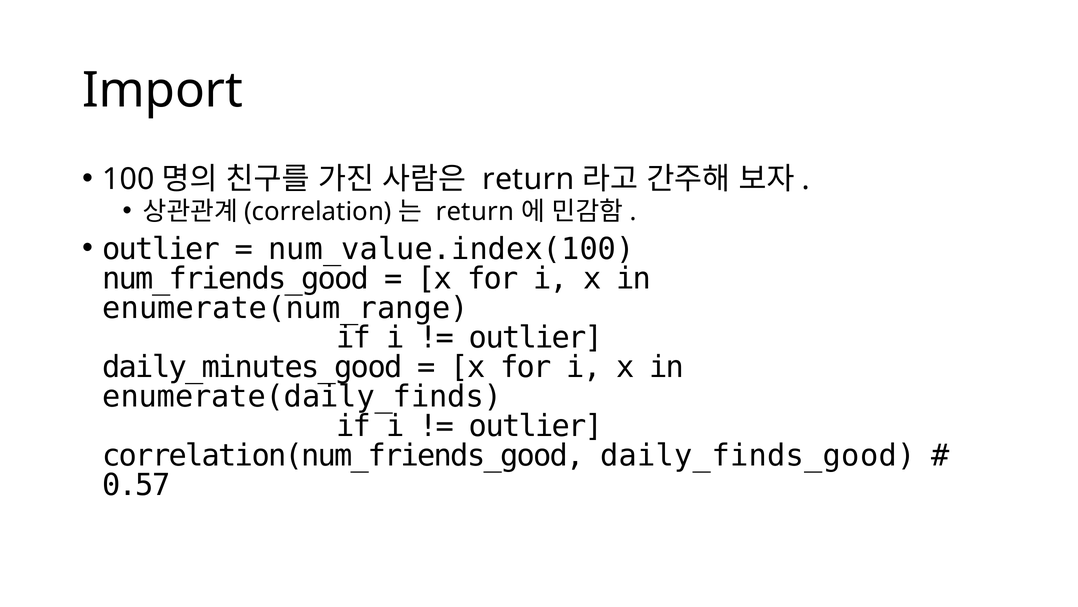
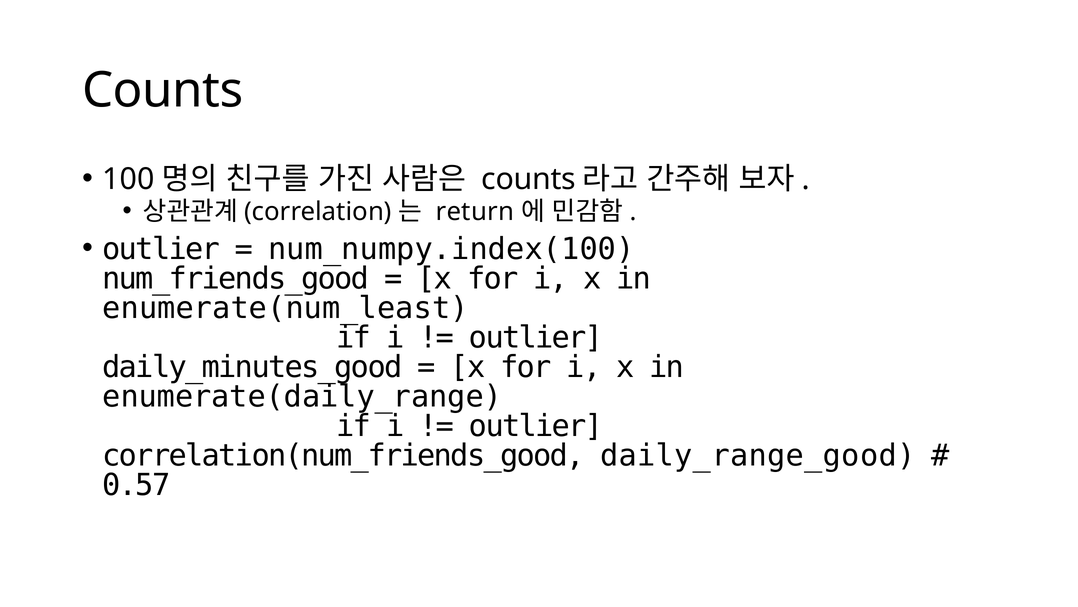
Import: Import -> Counts (163, 91)
return: return -> counts (529, 179)
num_value.index(100: num_value.index(100 -> num_numpy.index(100 (451, 249)
enumerate(num_range: enumerate(num_range -> enumerate(num_least (286, 308)
enumerate(daily_finds: enumerate(daily_finds -> enumerate(daily_range (302, 396)
daily_finds_good: daily_finds_good -> daily_range_good (758, 455)
